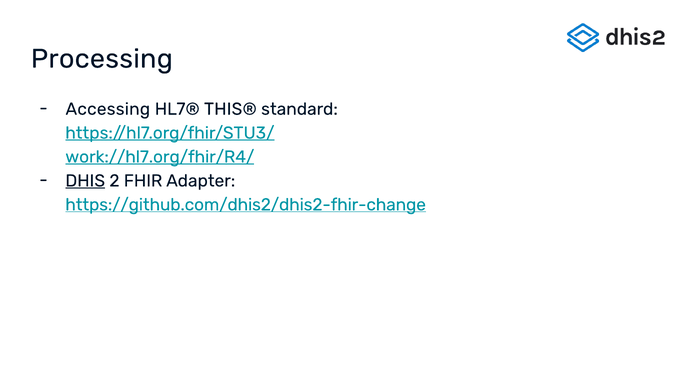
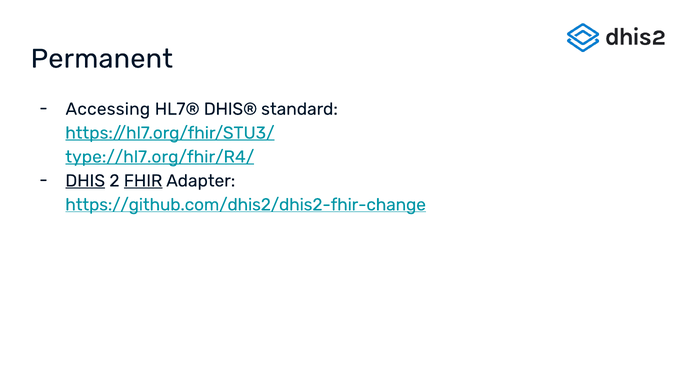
Processing: Processing -> Permanent (102, 59)
THIS®: THIS® -> DHIS® (231, 109)
work://hl7.org/fhir/R4/: work://hl7.org/fhir/R4/ -> type://hl7.org/fhir/R4/ (160, 157)
FHIR underline: none -> present (143, 181)
